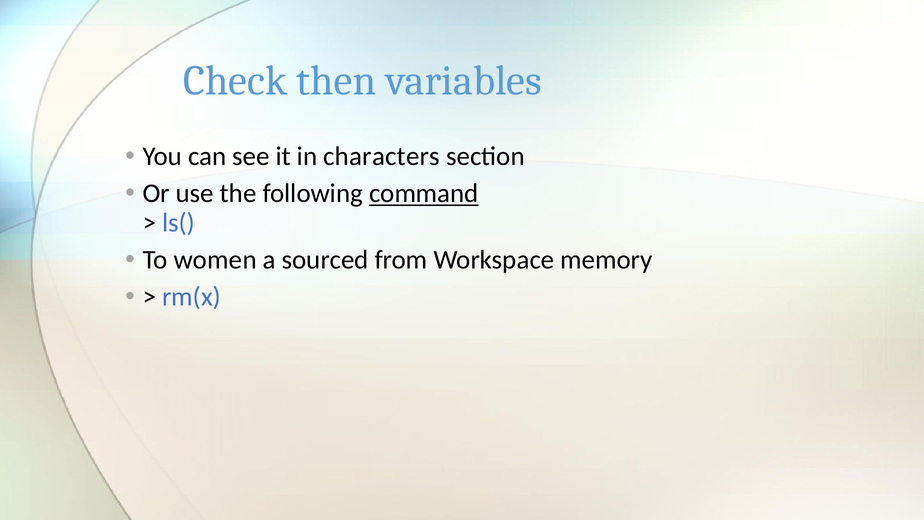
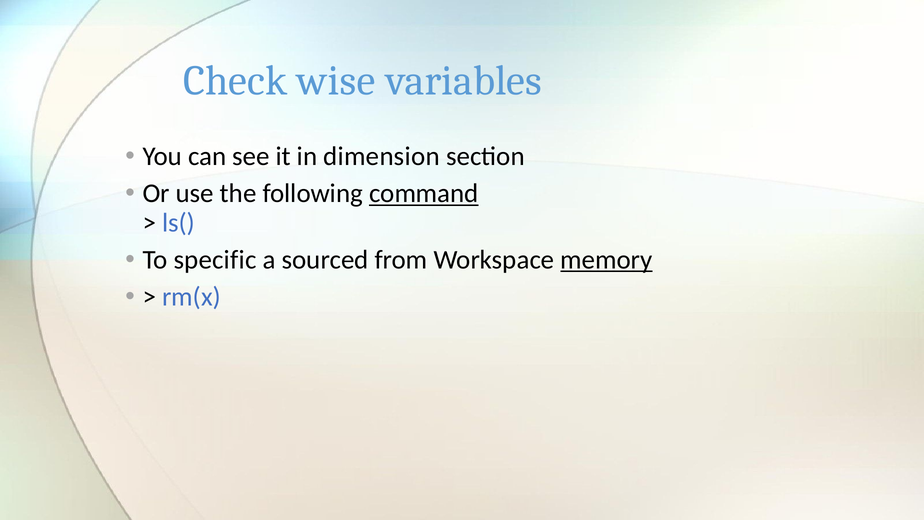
then: then -> wise (336, 81)
characters: characters -> dimension (382, 156)
women: women -> specific (215, 260)
memory underline: none -> present (606, 260)
